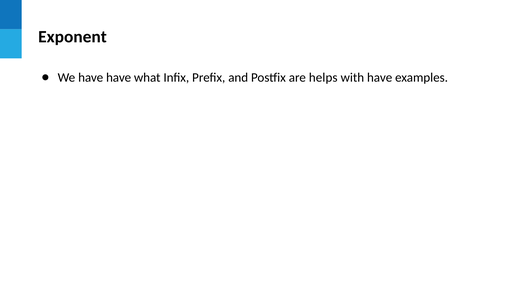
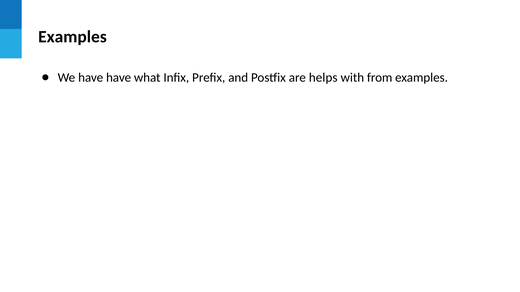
Exponent: Exponent -> Examples (72, 37)
with have: have -> from (380, 78)
